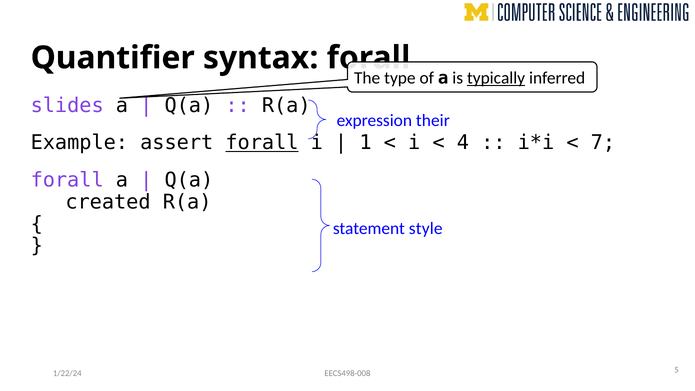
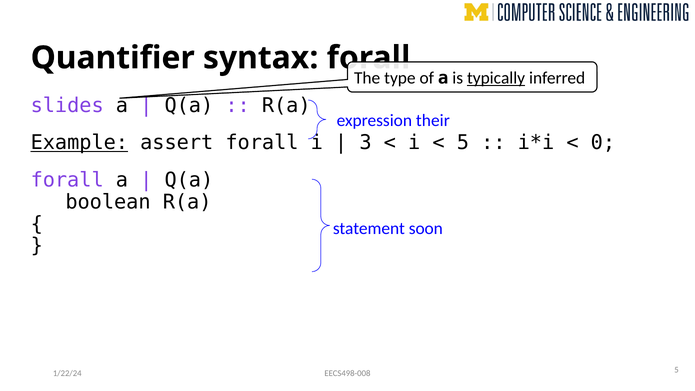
Example underline: none -> present (79, 143)
forall underline: present -> none (262, 143)
1: 1 -> 3 (365, 143)
4: 4 -> 5 (463, 143)
7: 7 -> 0 (603, 143)
created: created -> boolean (108, 202)
style: style -> soon (426, 228)
